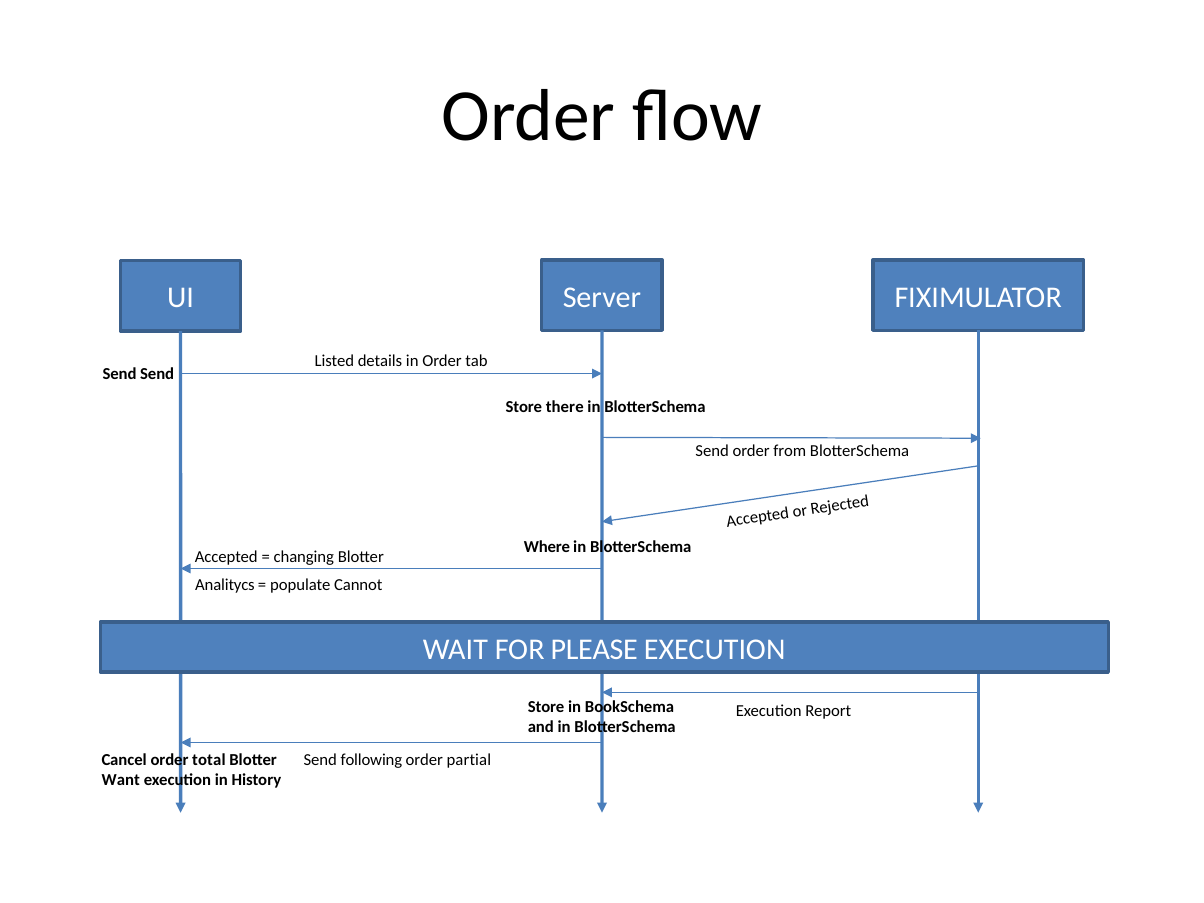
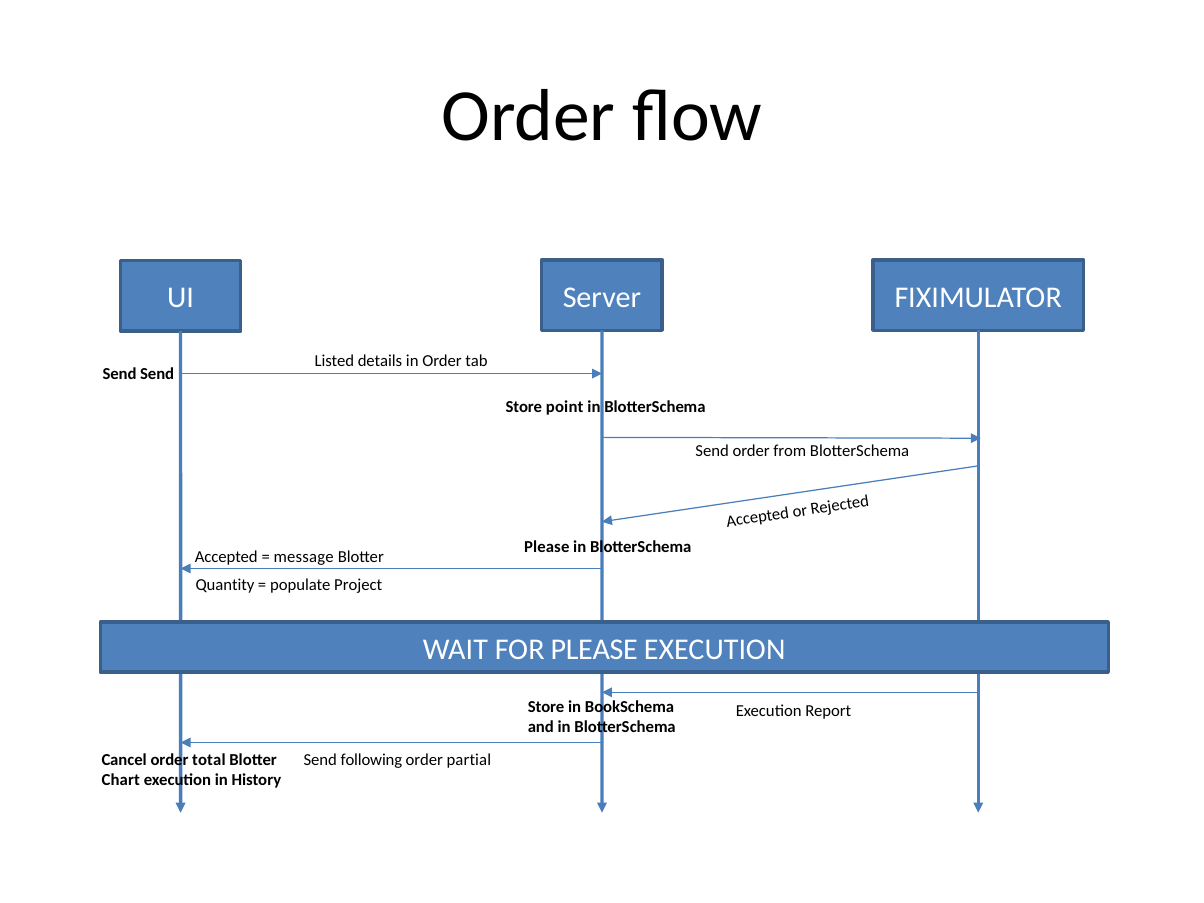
there: there -> point (565, 407)
Where: Where -> Please (547, 547)
changing: changing -> message (304, 557)
Analitycs: Analitycs -> Quantity (225, 585)
Cannot: Cannot -> Project (358, 585)
Want: Want -> Chart (121, 780)
